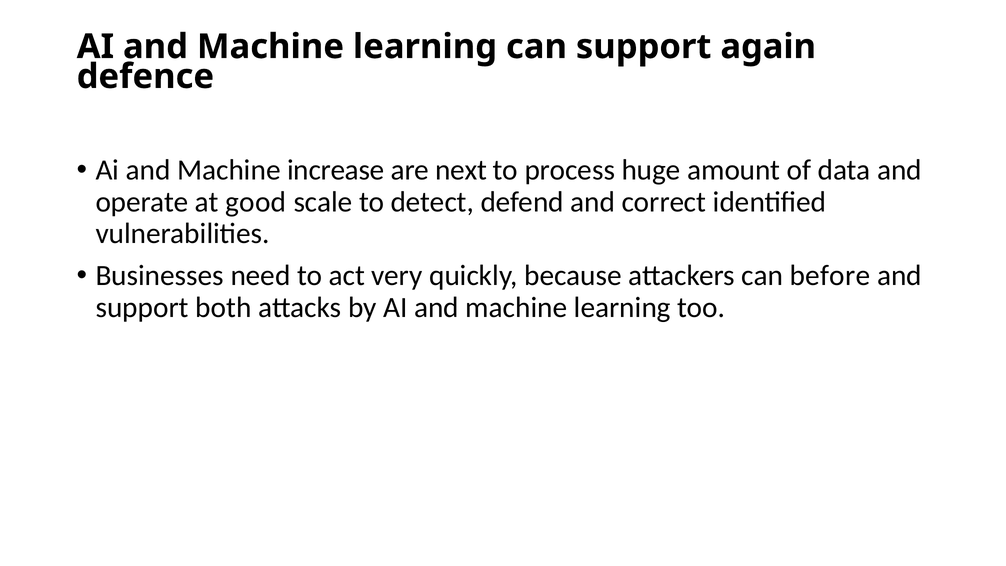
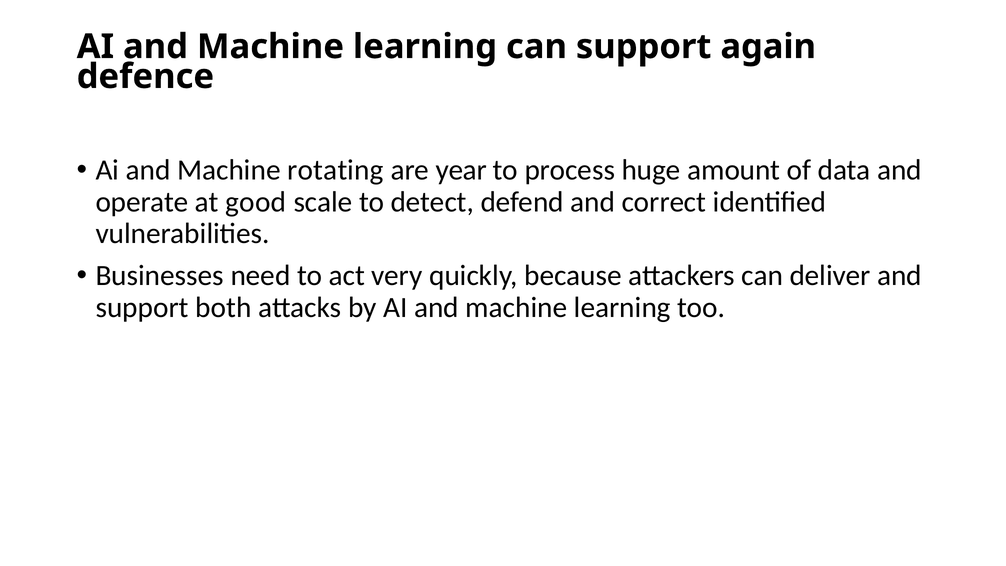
increase: increase -> rotating (336, 170)
next: next -> year (461, 170)
before: before -> deliver (830, 276)
